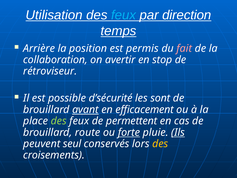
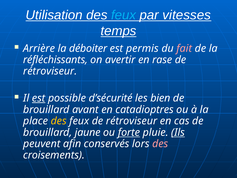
direction: direction -> vitesses (187, 15)
position: position -> déboiter (88, 48)
collaboration: collaboration -> réfléchissants (55, 60)
stop: stop -> rase (162, 60)
est underline: none -> present (39, 98)
sont: sont -> bien (160, 98)
avant underline: present -> none (85, 109)
efficacement: efficacement -> catadioptres (145, 109)
des colour: light green -> yellow (59, 121)
feux de permettent: permettent -> rétroviseur (132, 121)
route: route -> jaune (88, 132)
seul: seul -> afin (72, 144)
des colour: yellow -> pink (160, 144)
